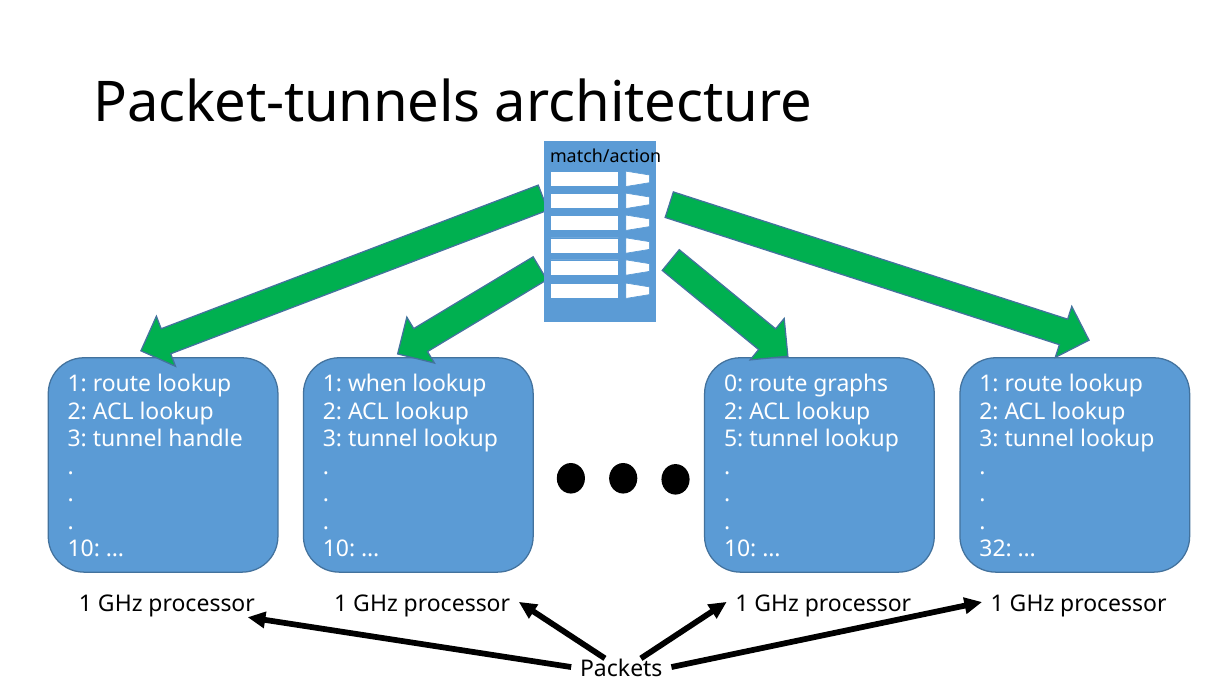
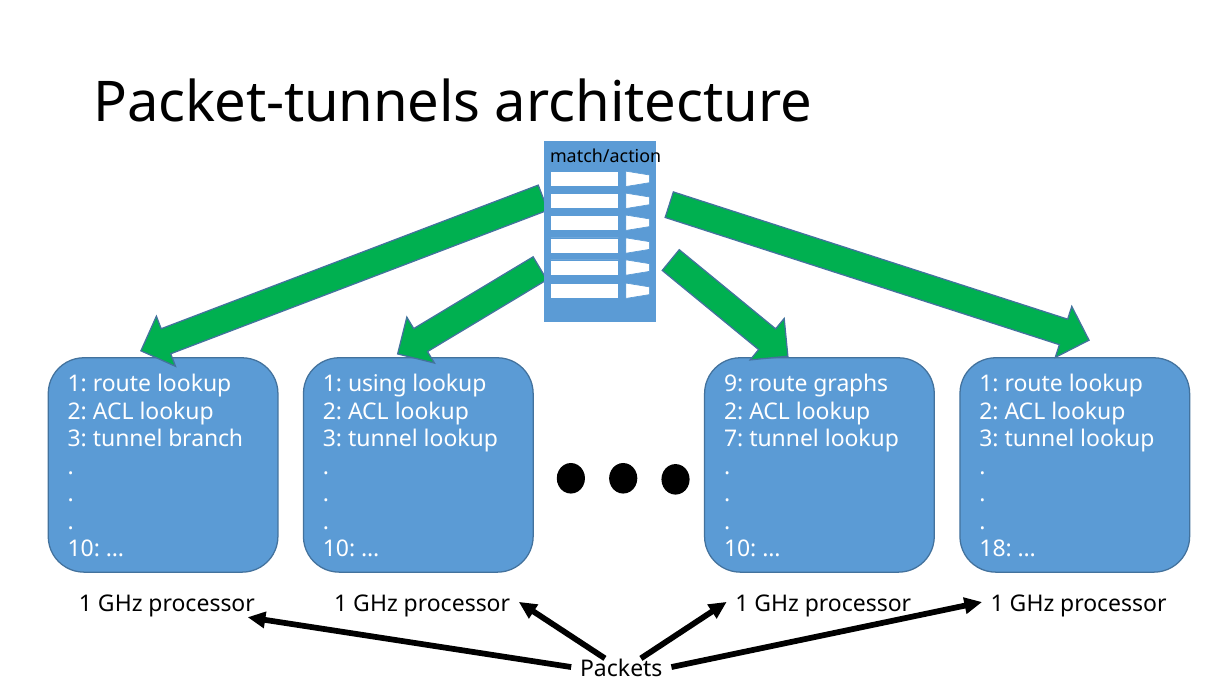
when: when -> using (377, 384)
0: 0 -> 9 (734, 384)
handle: handle -> branch (206, 439)
5: 5 -> 7 (734, 439)
32: 32 -> 18 (996, 549)
